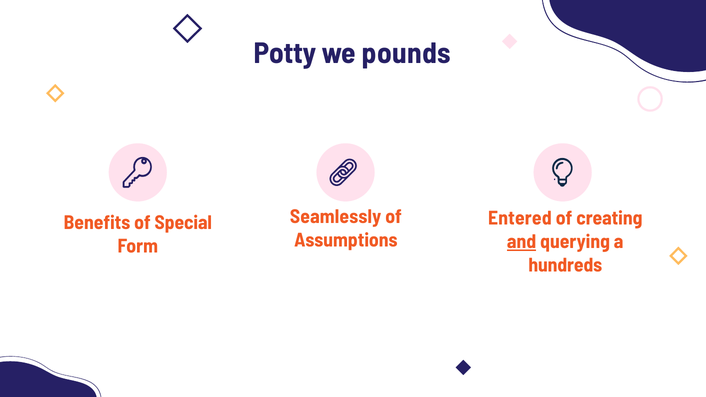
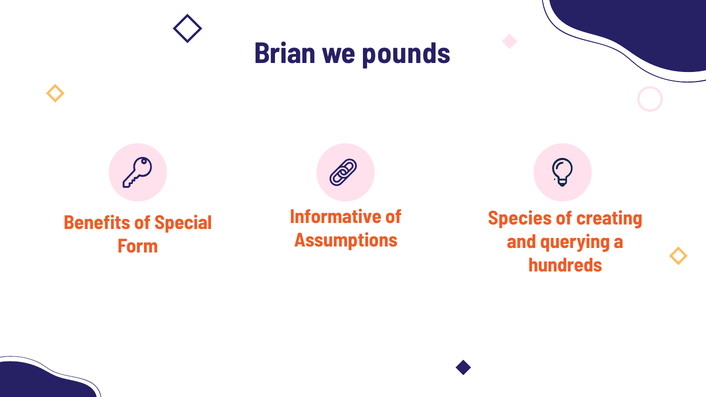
Potty: Potty -> Brian (285, 54)
Seamlessly: Seamlessly -> Informative (336, 217)
Entered: Entered -> Species (520, 218)
and underline: present -> none (522, 242)
